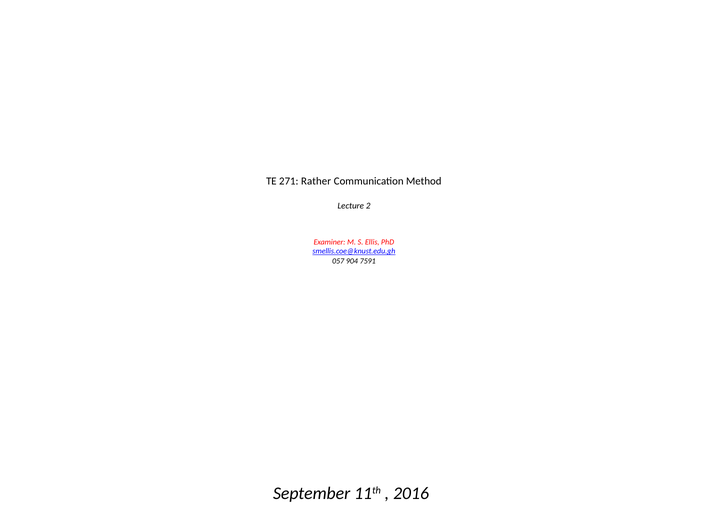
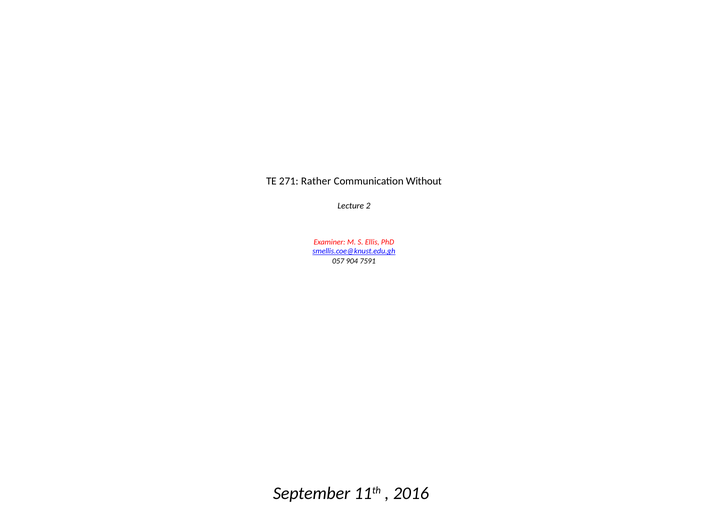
Method: Method -> Without (424, 181)
